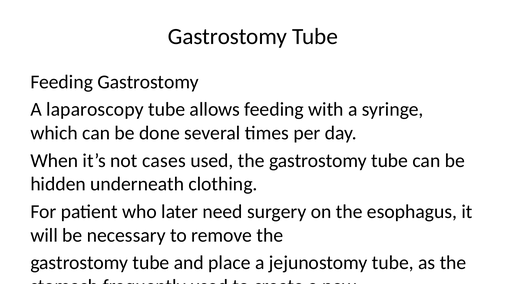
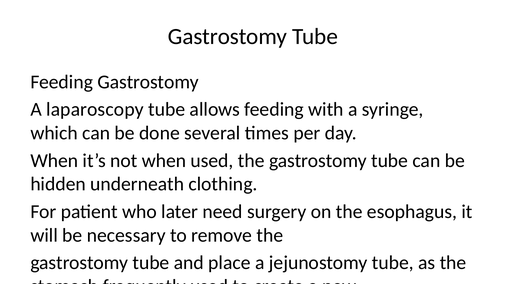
not cases: cases -> when (164, 161)
